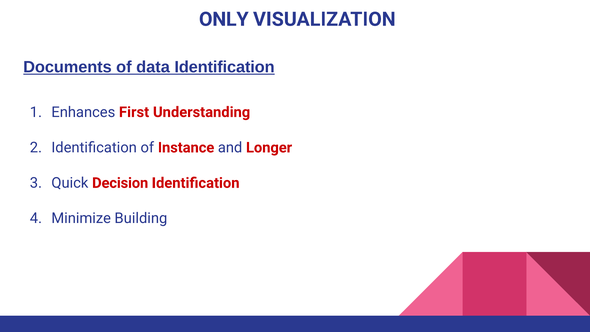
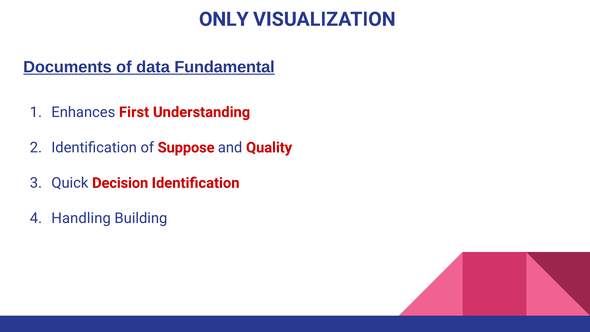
data Identification: Identification -> Fundamental (225, 67)
Instance: Instance -> Suppose (186, 148)
Longer: Longer -> Quality (269, 148)
Minimize: Minimize -> Handling (81, 218)
